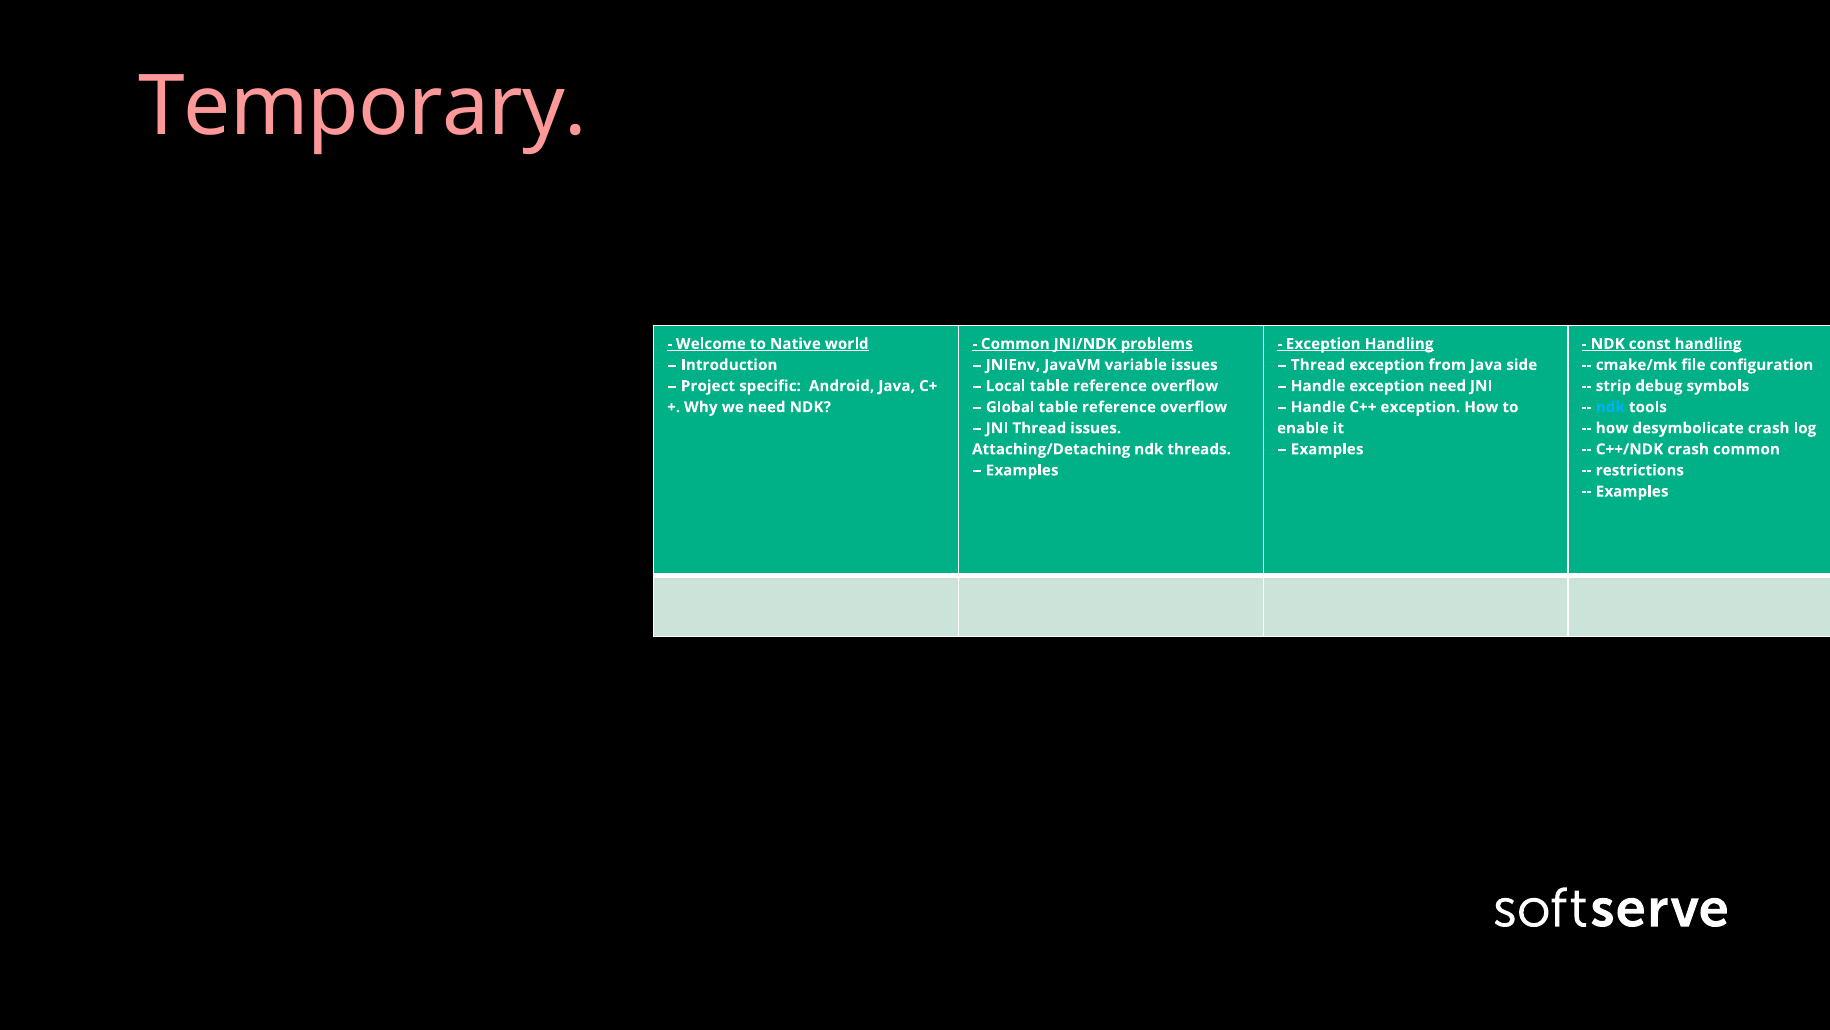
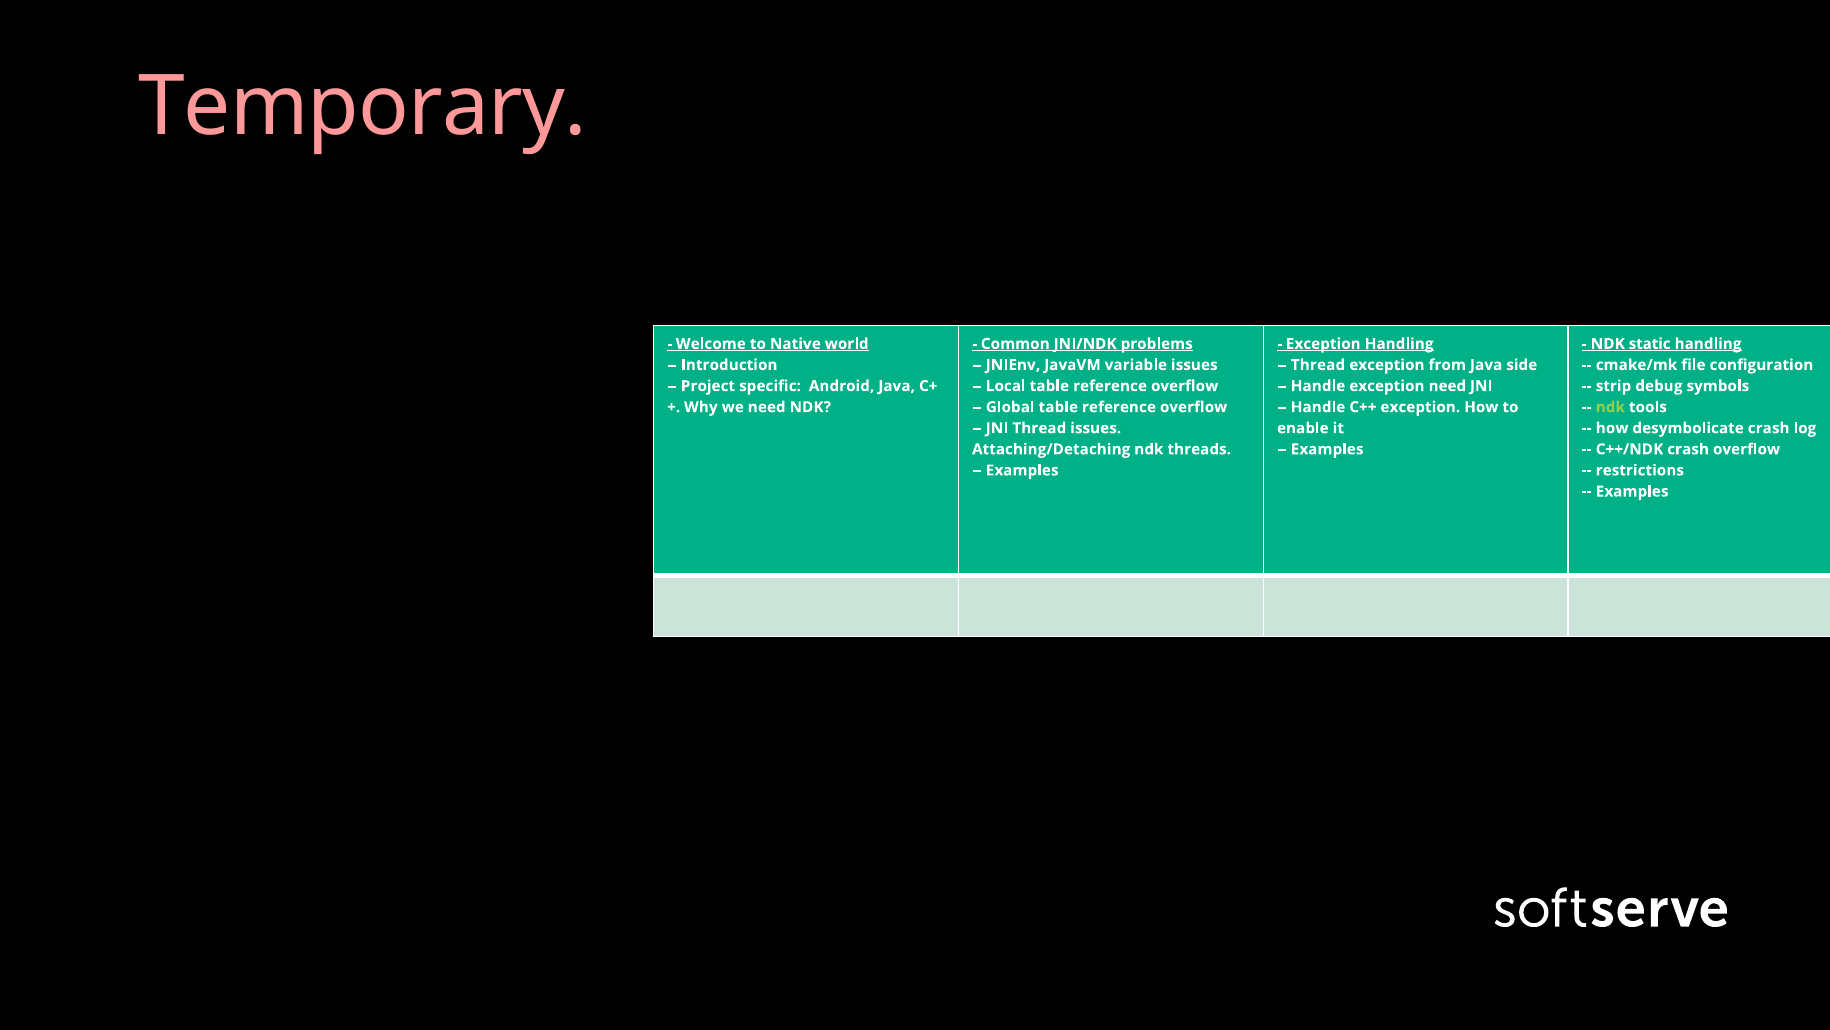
const: const -> static (1650, 344)
ndk colour: light blue -> light green (1610, 407)
crash common: common -> overflow (1747, 449)
